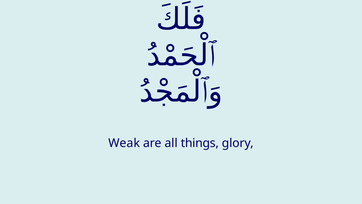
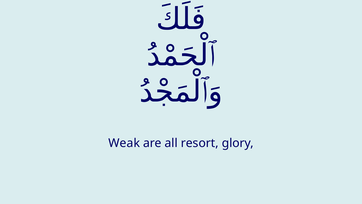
things: things -> resort (200, 143)
